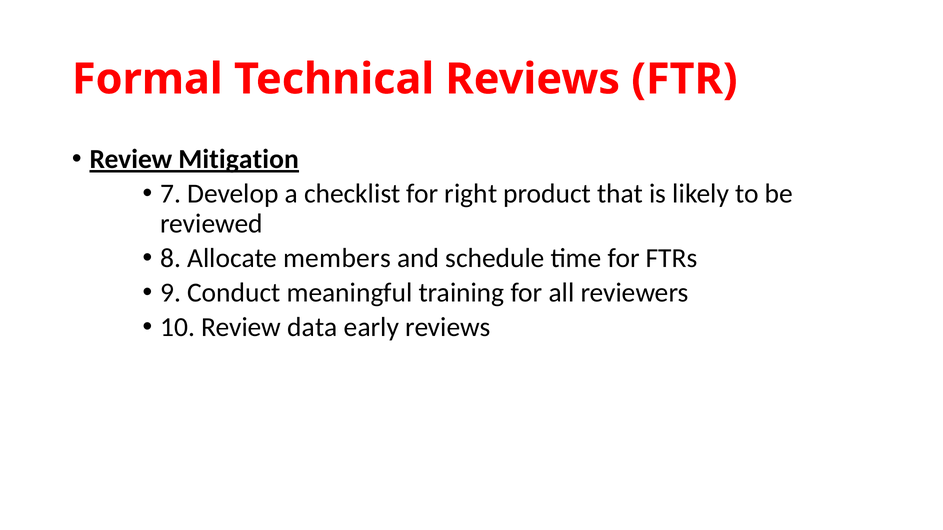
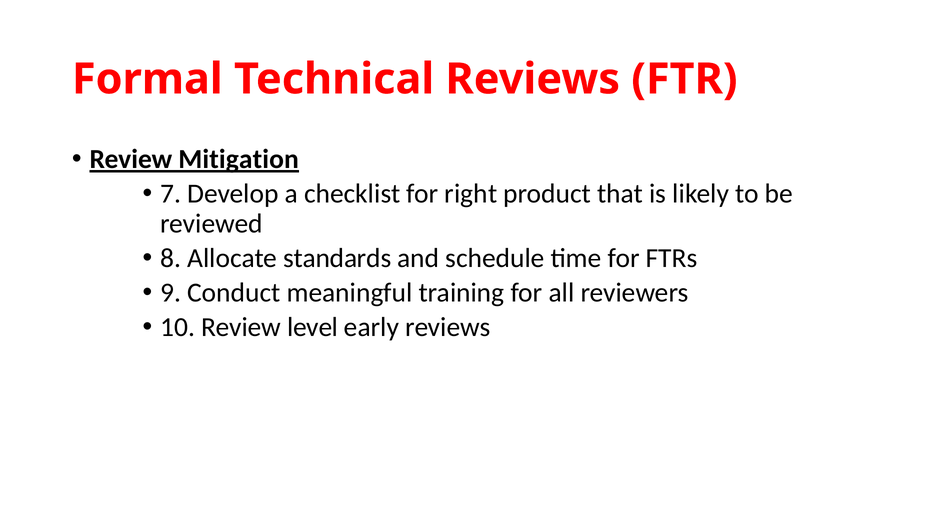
members: members -> standards (337, 258)
data: data -> level (313, 328)
